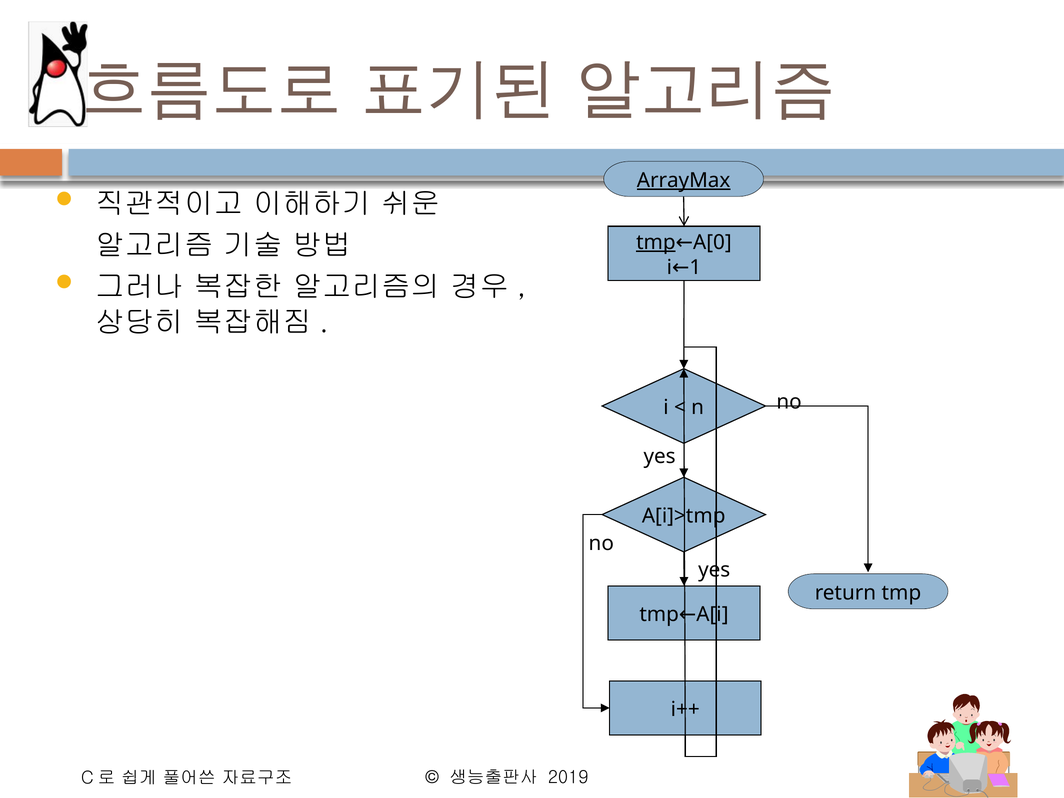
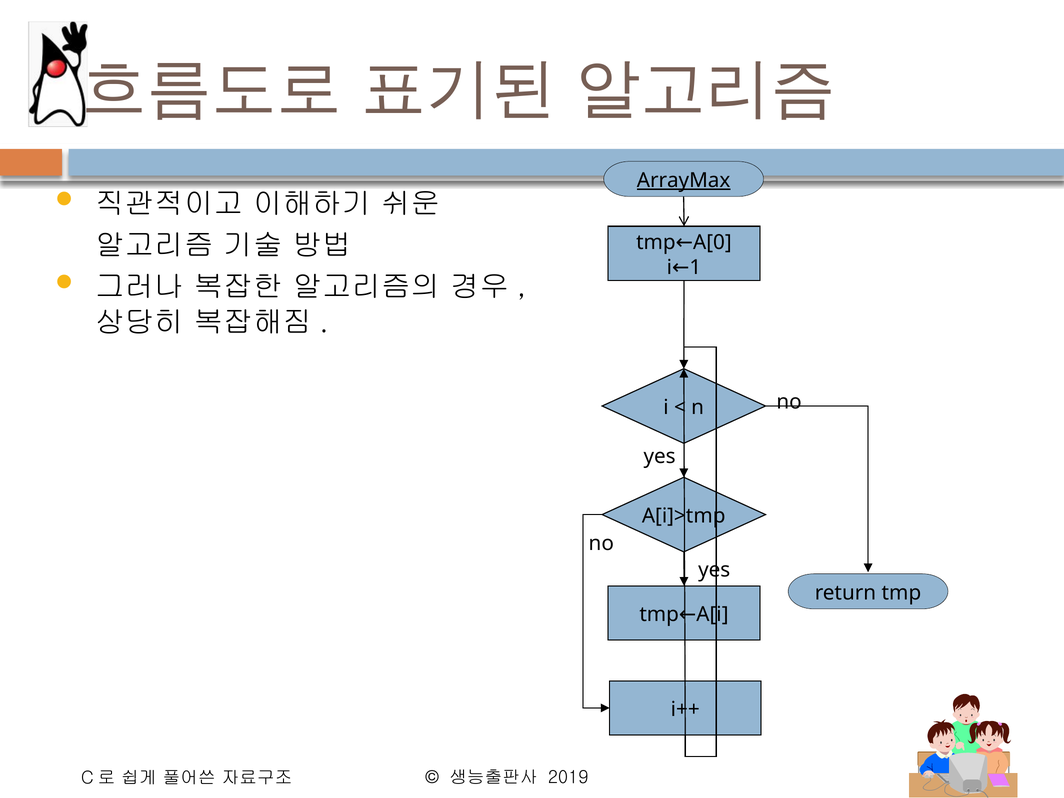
tmp underline: present -> none (656, 242)
